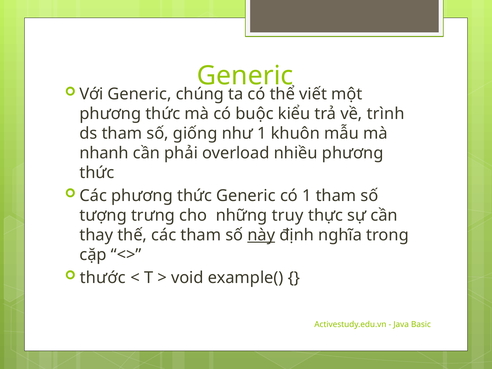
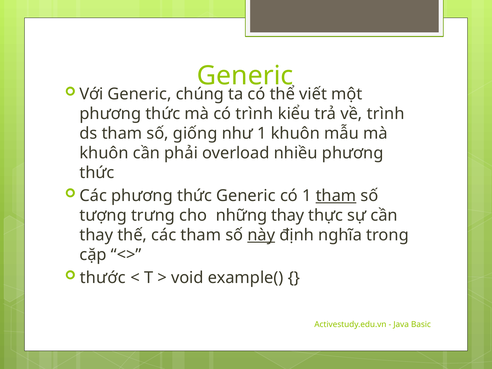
có buộc: buộc -> trình (254, 114)
nhanh: nhanh -> khuôn (104, 153)
tham underline: none -> present (336, 196)
những truy: truy -> thay (288, 215)
